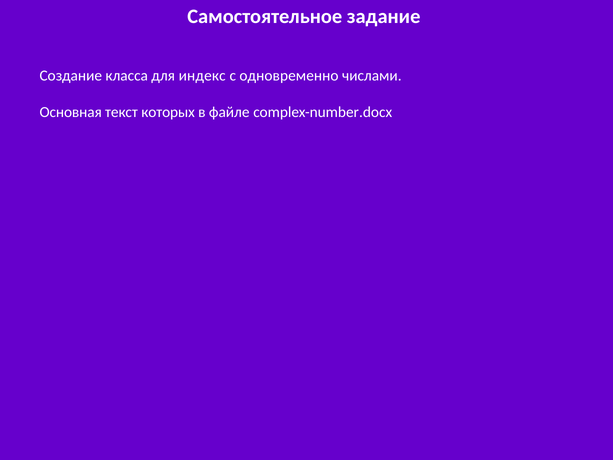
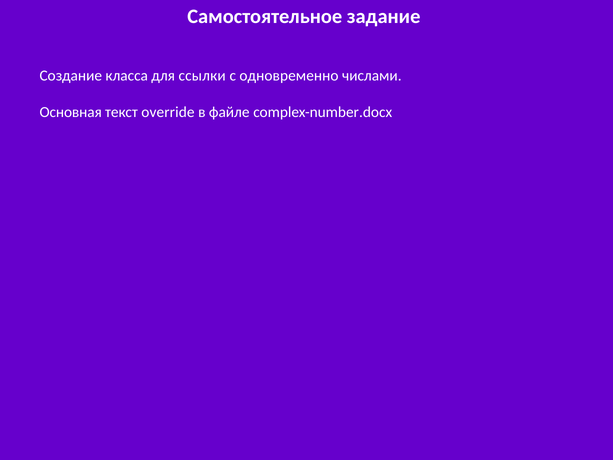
индекс: индекс -> ссылки (202, 76)
которых: которых -> override (168, 112)
